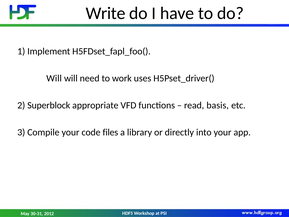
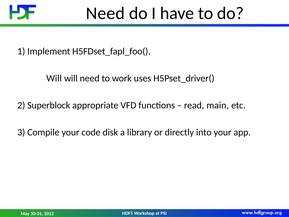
Write: Write -> Need (105, 13)
basis: basis -> main (218, 105)
files: files -> disk (110, 132)
